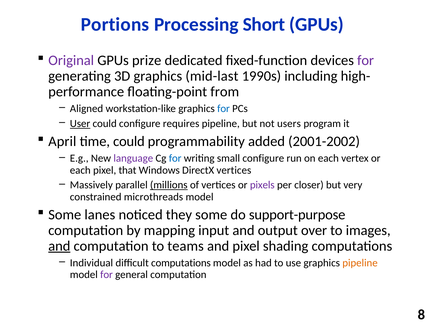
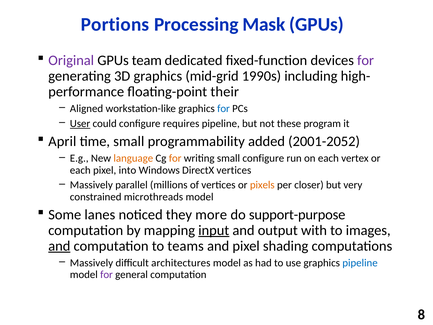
Short: Short -> Mask (264, 25)
prize: prize -> team (147, 60)
mid-last: mid-last -> mid-grid (212, 76)
from: from -> their (225, 92)
users: users -> these (289, 123)
time could: could -> small (129, 141)
2001-2002: 2001-2002 -> 2001-2052 (324, 141)
language colour: purple -> orange (133, 158)
for colour: blue -> orange (175, 158)
that: that -> into (127, 170)
millions underline: present -> none (169, 185)
pixels colour: purple -> orange (262, 185)
they some: some -> more (211, 215)
input underline: none -> present (214, 230)
over: over -> with (314, 230)
Individual: Individual -> Massively (91, 263)
difficult computations: computations -> architectures (181, 263)
pipeline colour: orange -> blue (360, 263)
